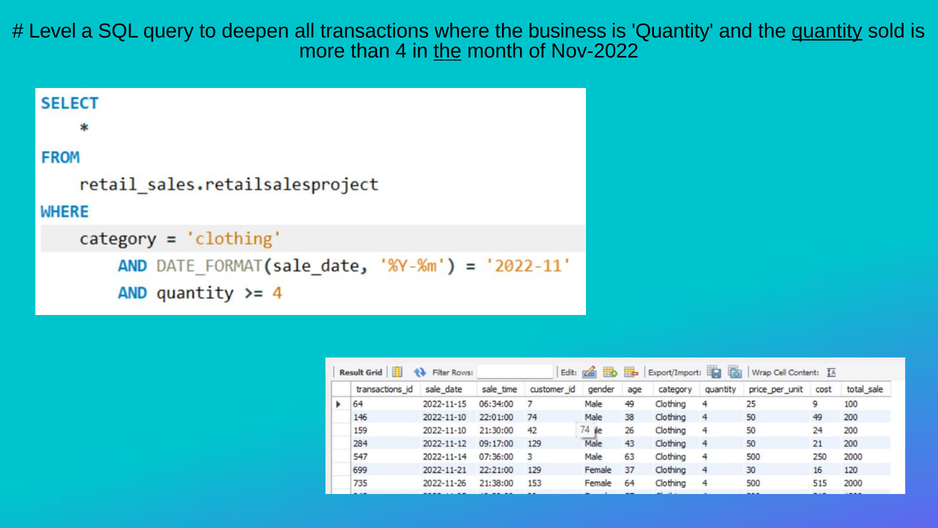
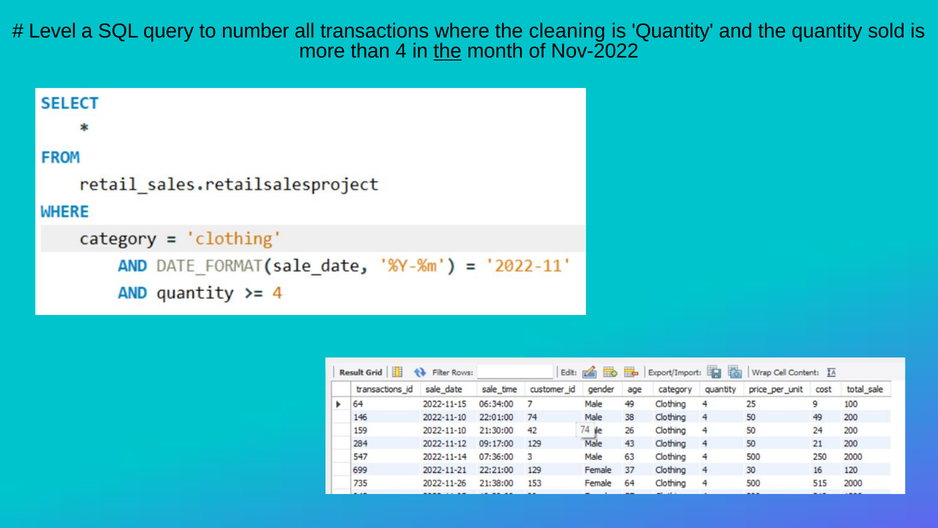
deepen: deepen -> number (255, 31)
business: business -> cleaning (567, 31)
quantity underline: present -> none (827, 31)
